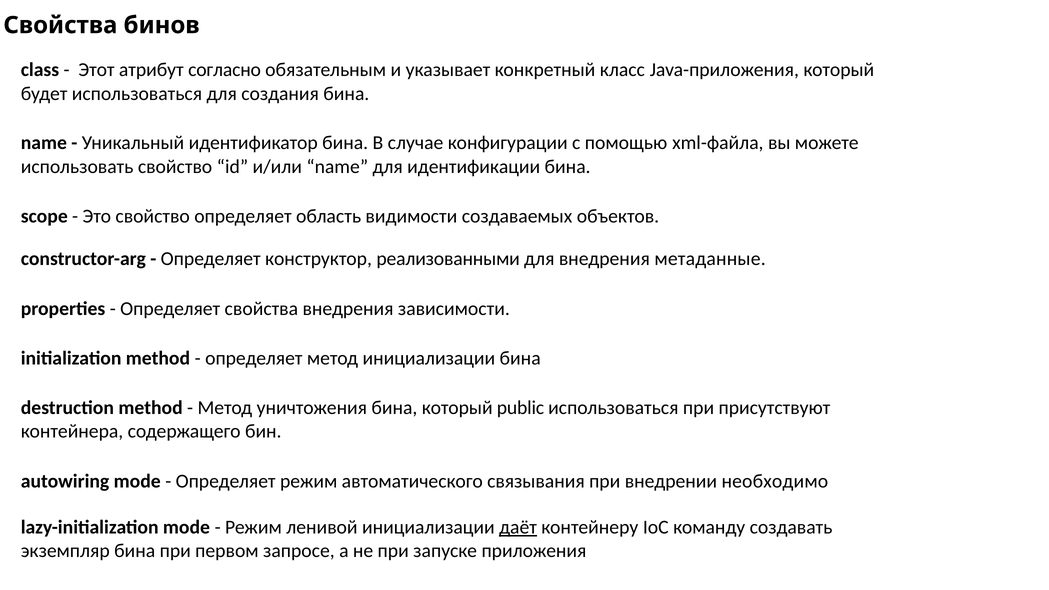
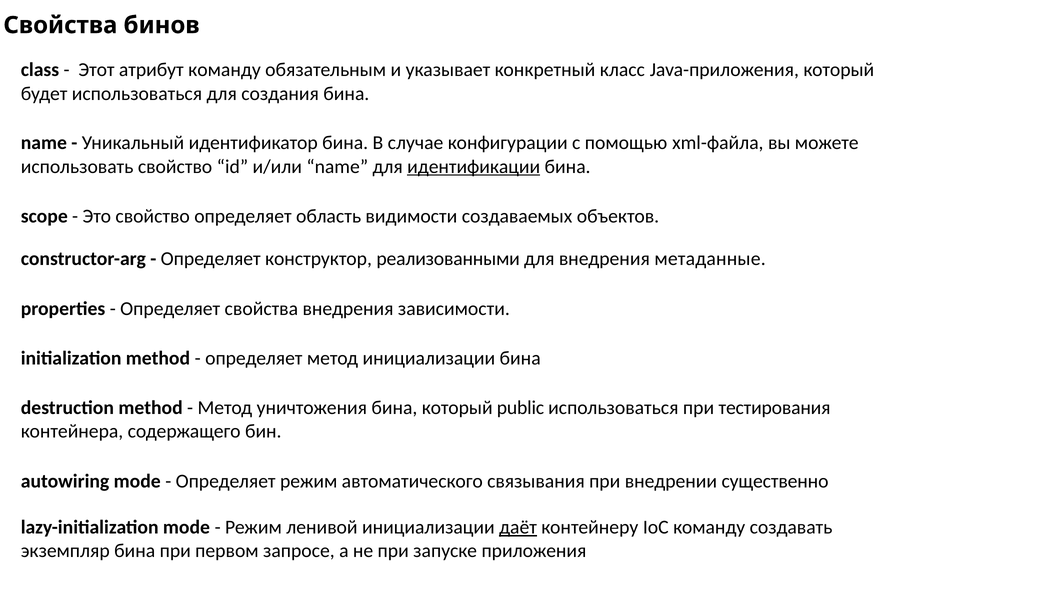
атрибут согласно: согласно -> команду (224, 70)
идентификации underline: none -> present (474, 167)
присутствуют: присутствуют -> тестирования (775, 408)
необходимо: необходимо -> существенно (775, 481)
